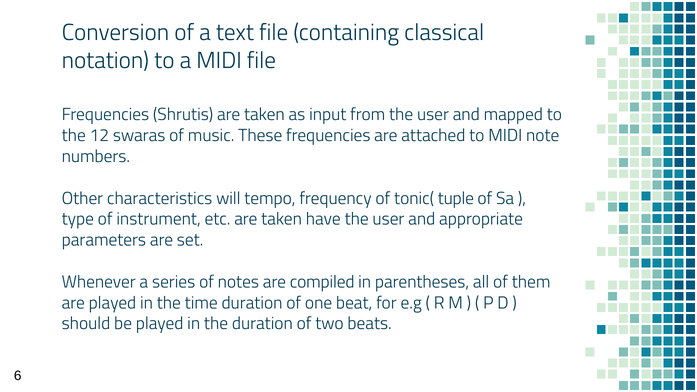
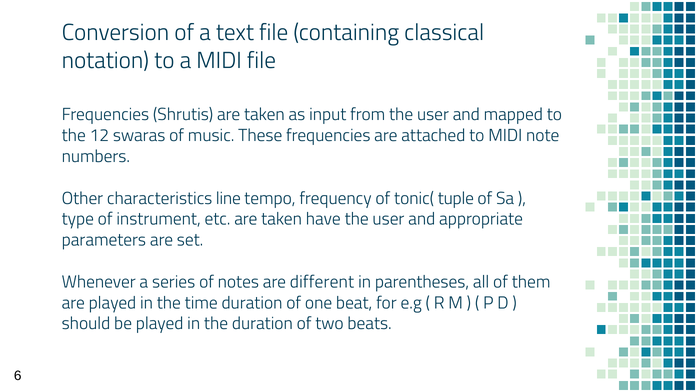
will: will -> line (228, 198)
compiled: compiled -> different (322, 282)
